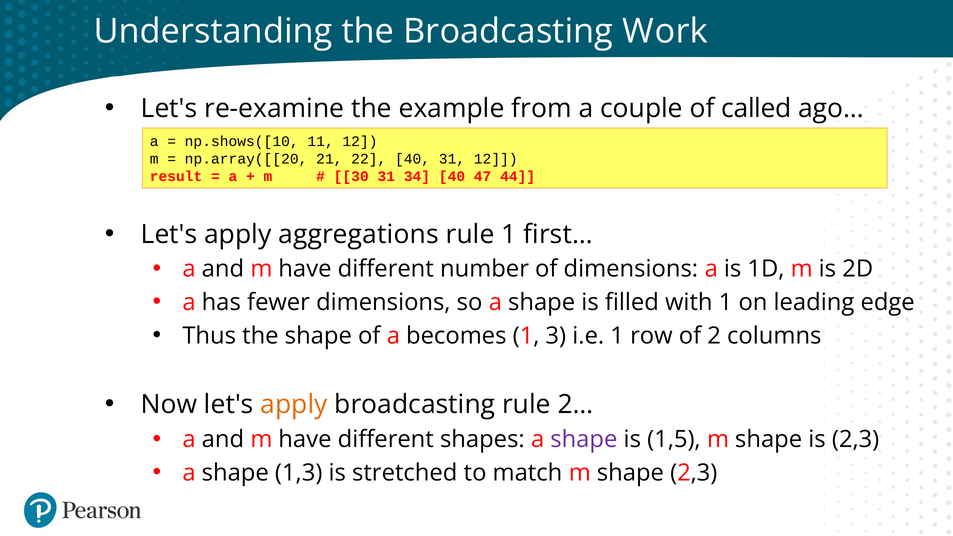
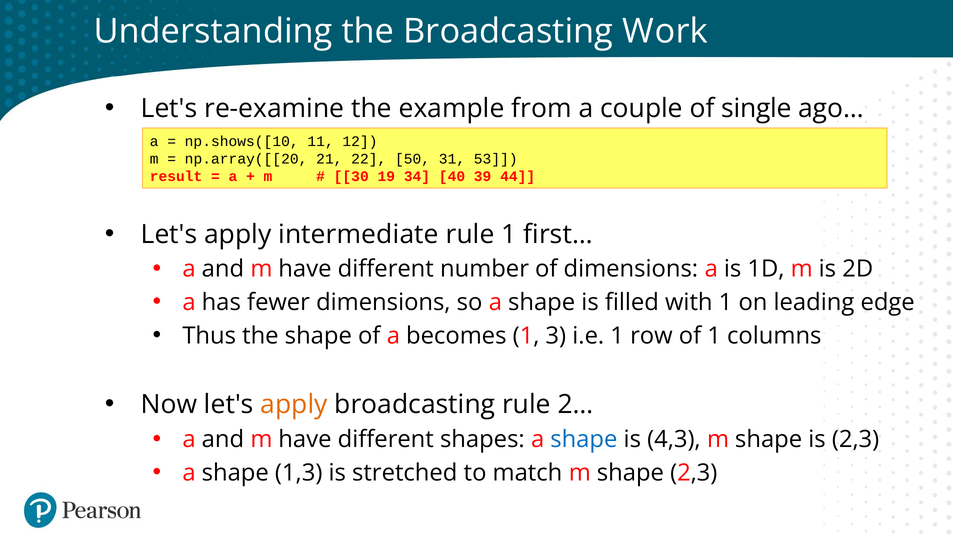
called: called -> single (756, 108)
22 40: 40 -> 50 (413, 159)
31 12: 12 -> 53 (496, 159)
30 31: 31 -> 19 (386, 177)
47: 47 -> 39 (483, 177)
aggregations: aggregations -> intermediate (358, 234)
of 2: 2 -> 1 (714, 336)
shape colour: purple -> blue (584, 440)
1,5: 1,5 -> 4,3 (674, 440)
